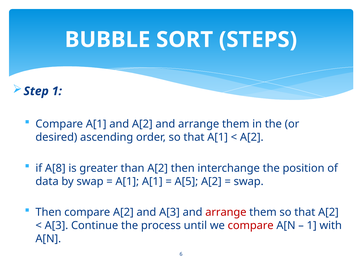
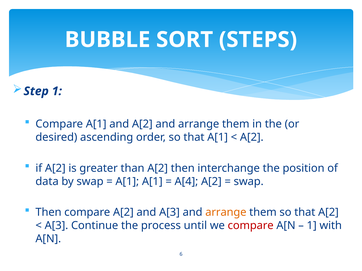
if A[8: A[8 -> A[2 (55, 168)
A[5: A[5 -> A[4 (186, 182)
arrange colour: red -> orange (226, 213)
